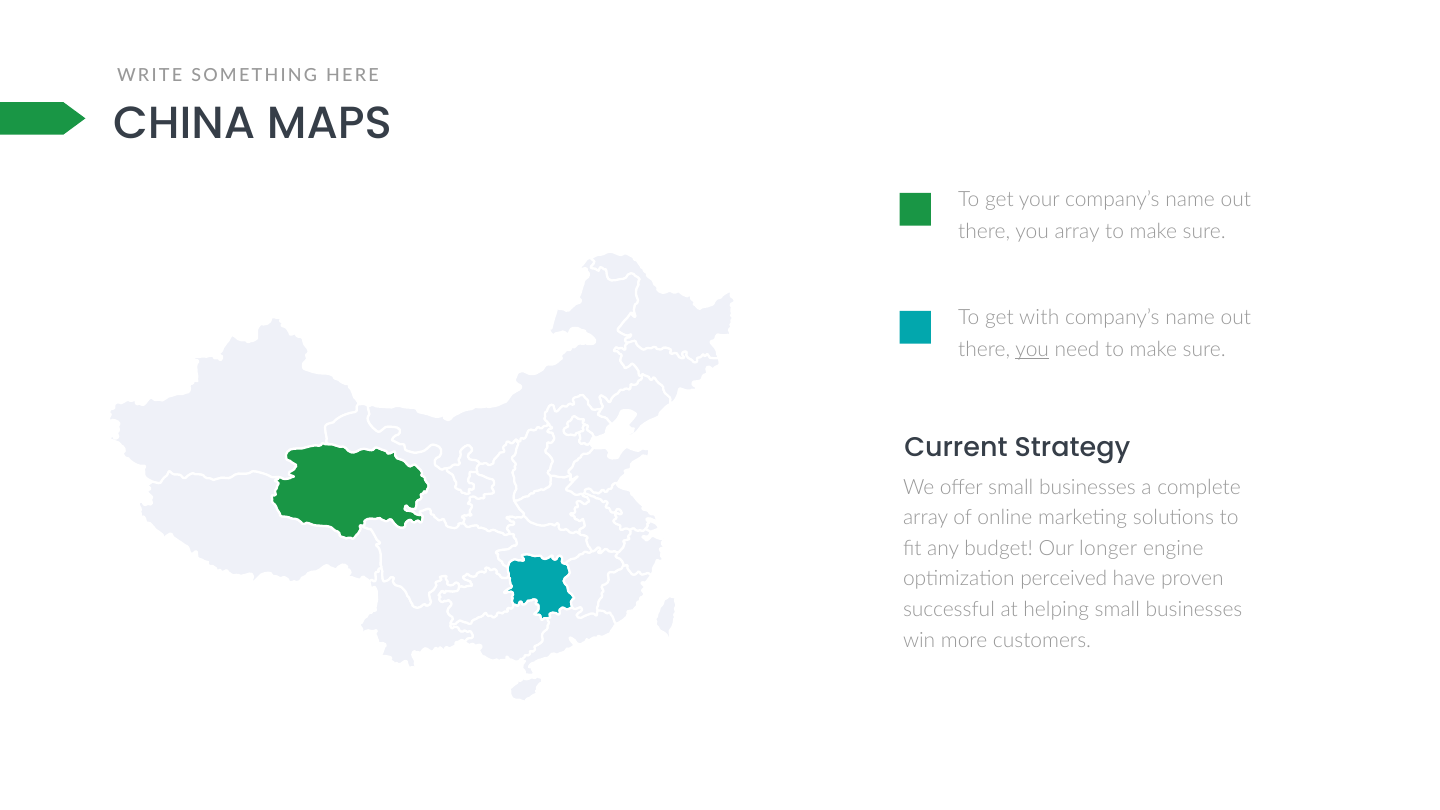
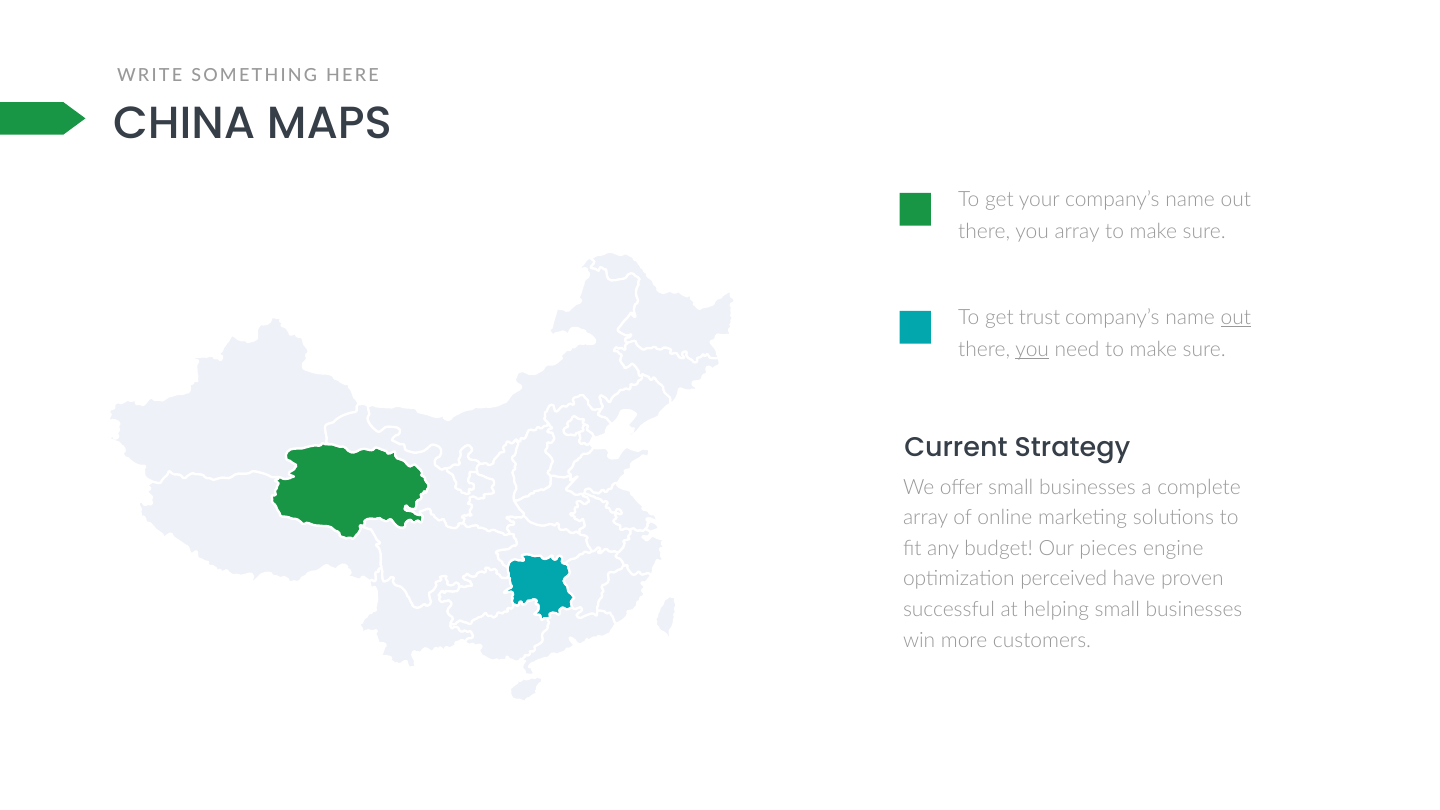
with: with -> trust (1039, 317)
out underline: none -> present (1236, 317)
longer: longer -> pieces (1108, 549)
